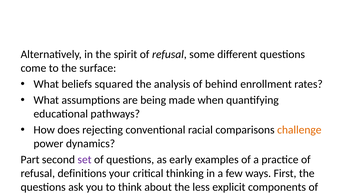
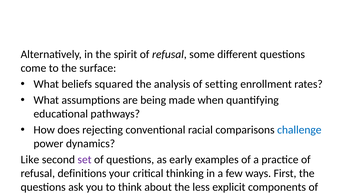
behind: behind -> setting (221, 84)
challenge colour: orange -> blue (299, 130)
Part: Part -> Like (30, 160)
